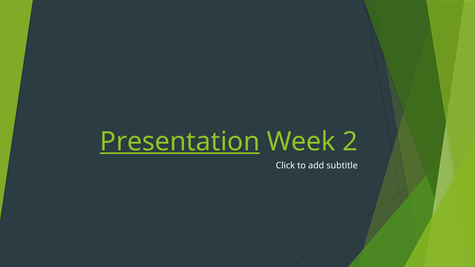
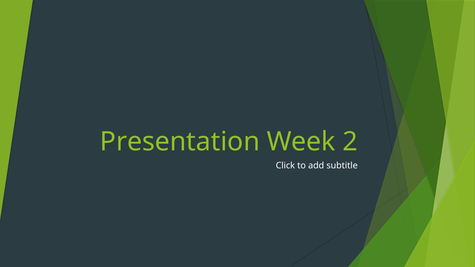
Presentation underline: present -> none (180, 142)
